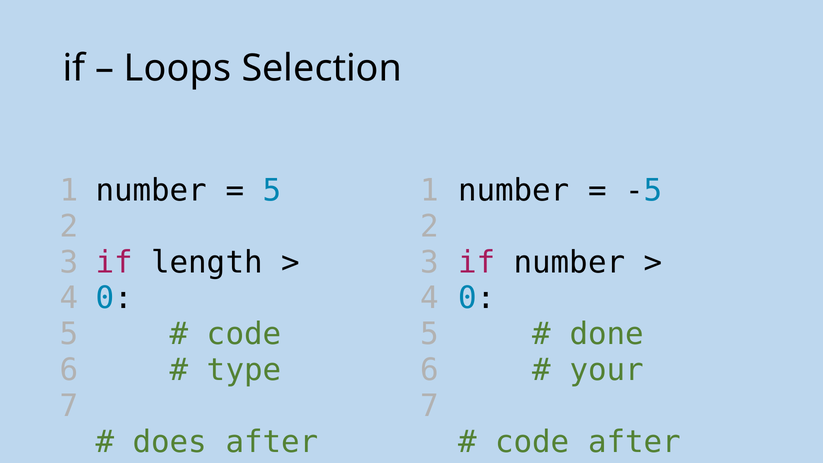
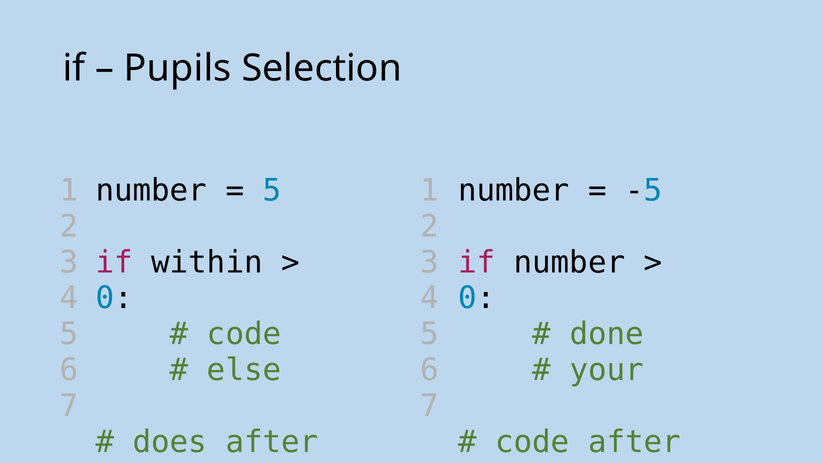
Loops: Loops -> Pupils (178, 69)
length: length -> within (207, 262)
type: type -> else (244, 370)
